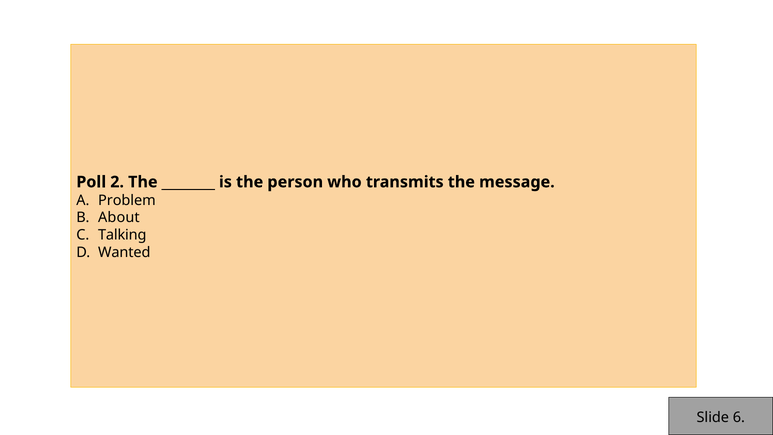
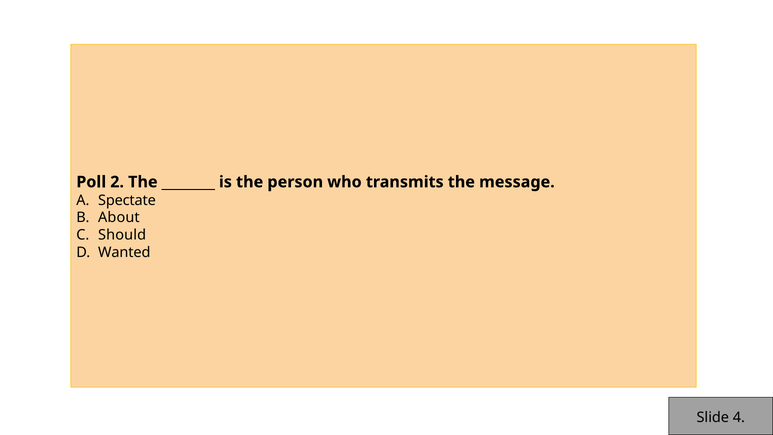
Problem: Problem -> Spectate (127, 200)
Talking: Talking -> Should (122, 235)
6: 6 -> 4 (739, 417)
